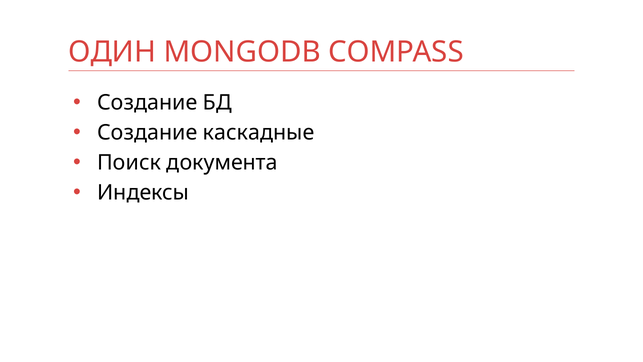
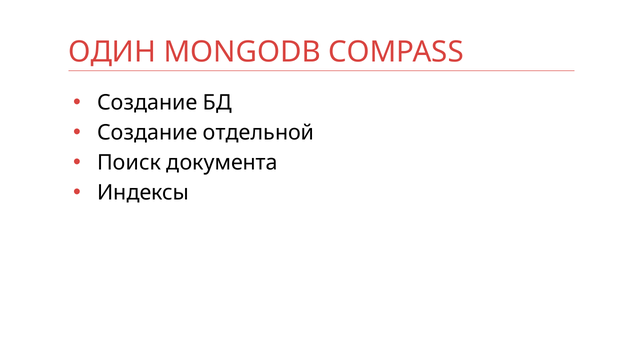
каскадные: каскадные -> отдельной (259, 133)
